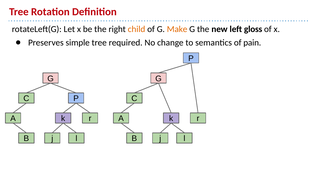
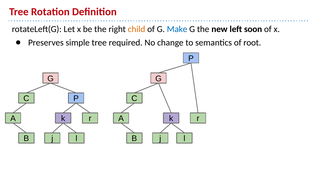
Make colour: orange -> blue (177, 29)
gloss: gloss -> soon (253, 29)
pain: pain -> root (252, 43)
